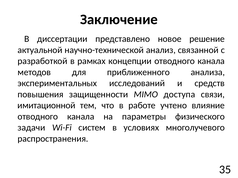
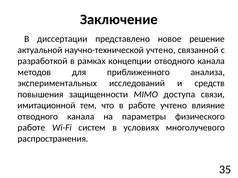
научно-технической анализ: анализ -> учтено (161, 50)
задачи: задачи -> работе (31, 128)
